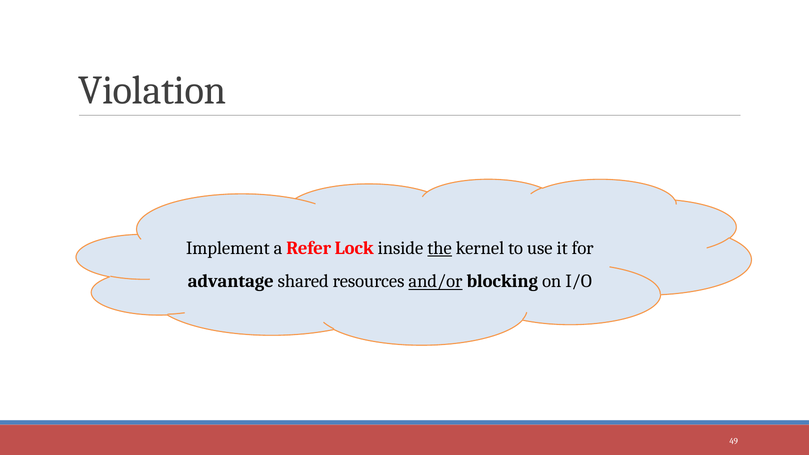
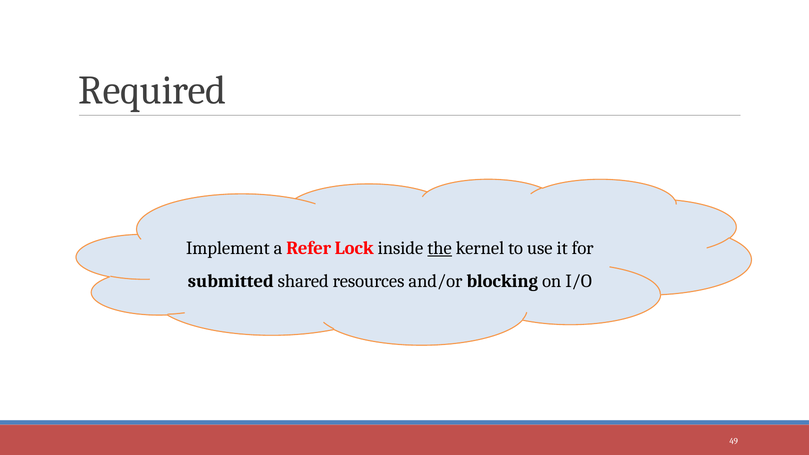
Violation: Violation -> Required (152, 91)
advantage: advantage -> submitted (231, 281)
and/or underline: present -> none (435, 281)
